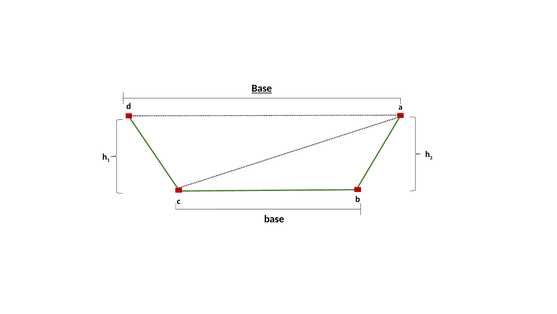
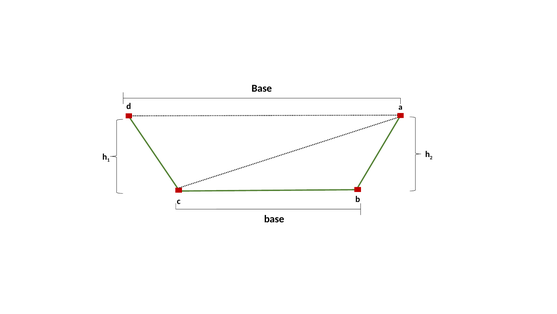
Base underline: present -> none (262, 88)
